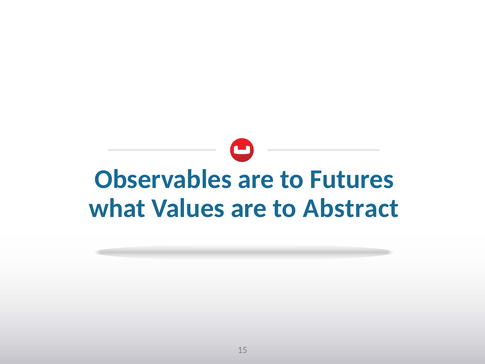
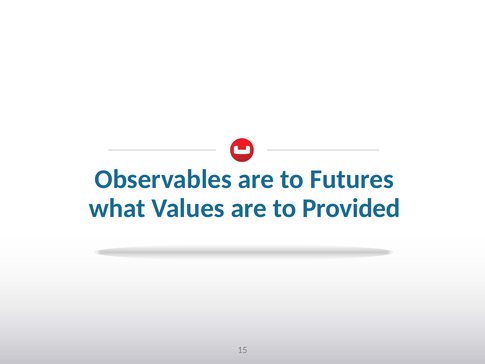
Abstract: Abstract -> Provided (351, 208)
